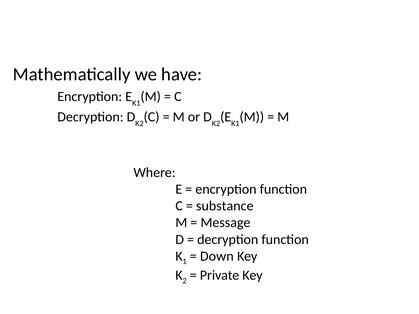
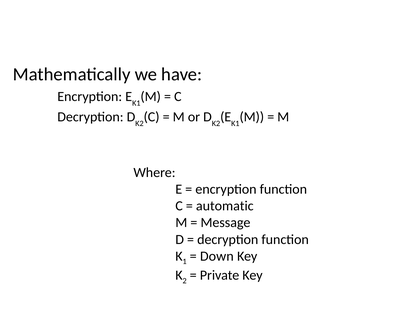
substance: substance -> automatic (225, 206)
